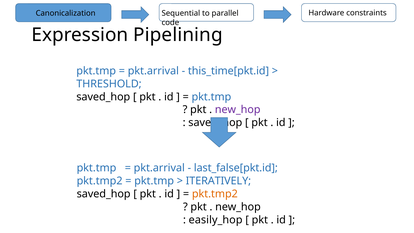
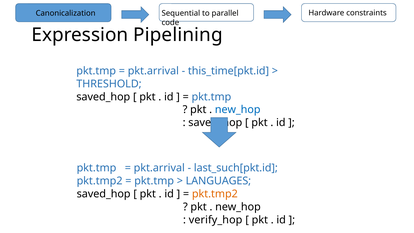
new_hop colour: purple -> blue (238, 110)
last_false[pkt.id: last_false[pkt.id -> last_such[pkt.id (236, 168)
ITERATIVELY: ITERATIVELY -> LANGUAGES (218, 181)
easily_hop: easily_hop -> verify_hop (216, 220)
